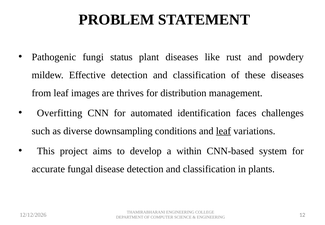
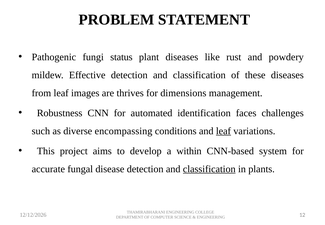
distribution: distribution -> dimensions (183, 93)
Overfitting: Overfitting -> Robustness (60, 113)
downsampling: downsampling -> encompassing (123, 131)
classification underline: none -> present (209, 169)
